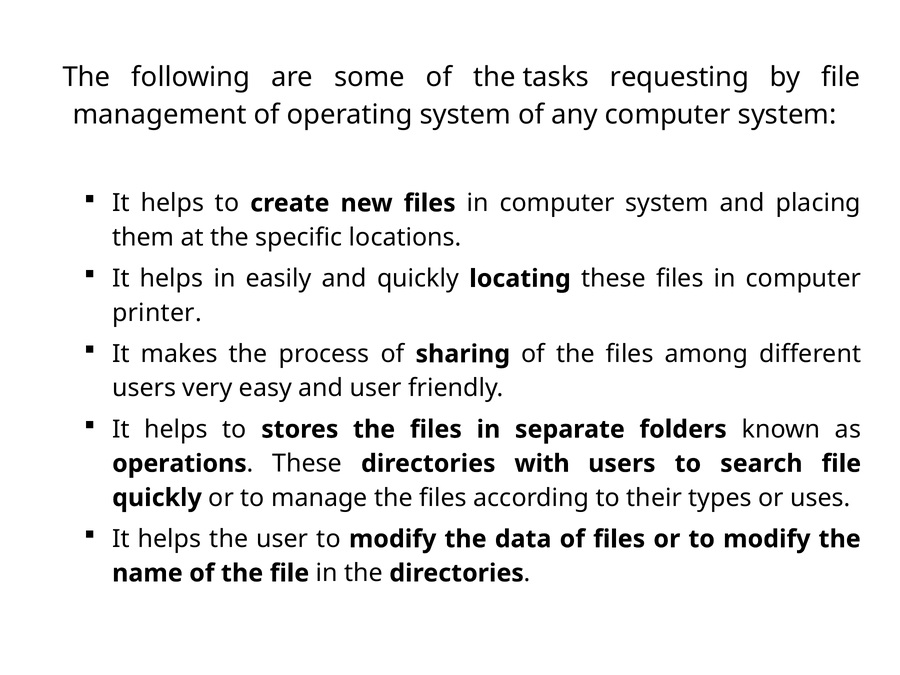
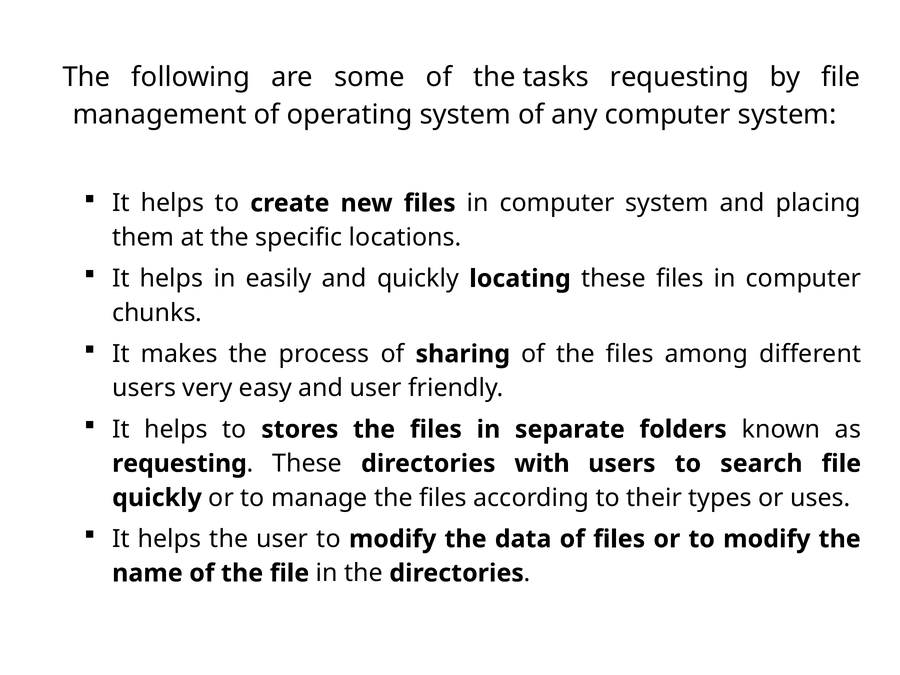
printer: printer -> chunks (157, 313)
operations: operations -> requesting (179, 464)
